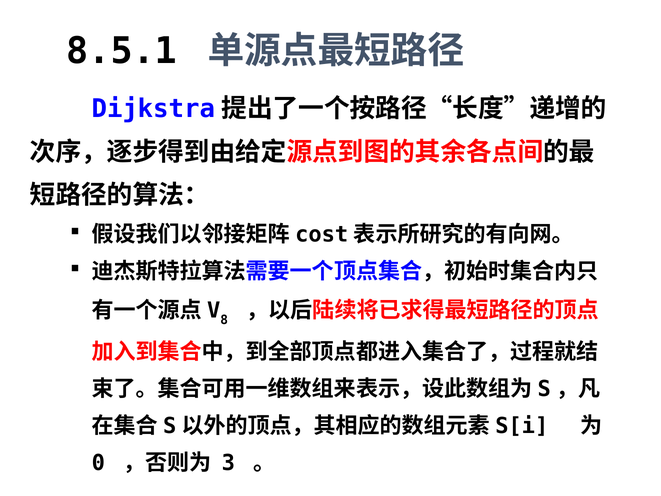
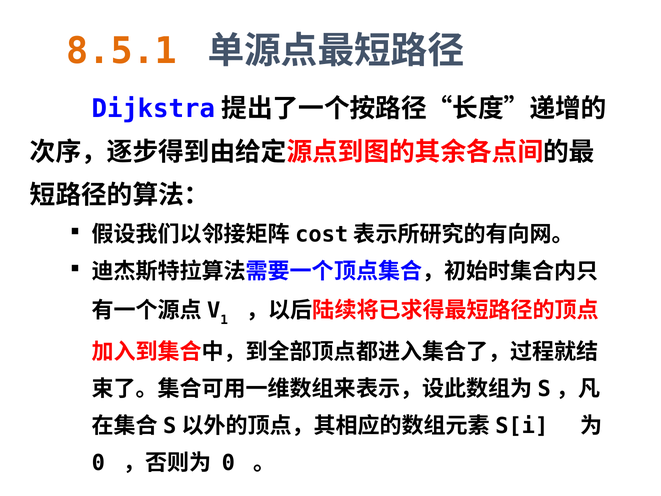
8.5.1 colour: black -> orange (122, 51)
8: 8 -> 1 (224, 320)
3: 3 -> 0 (228, 463)
